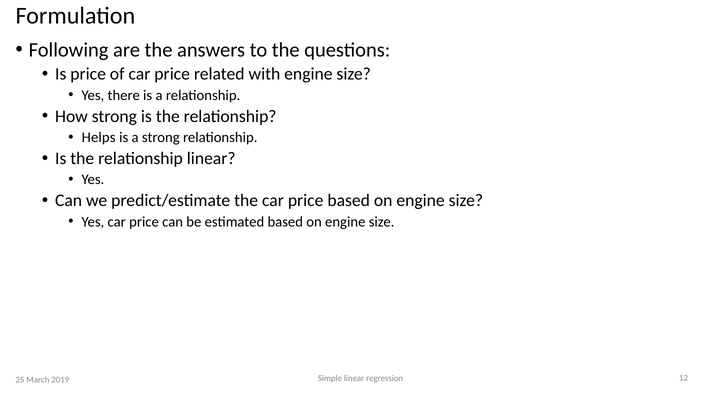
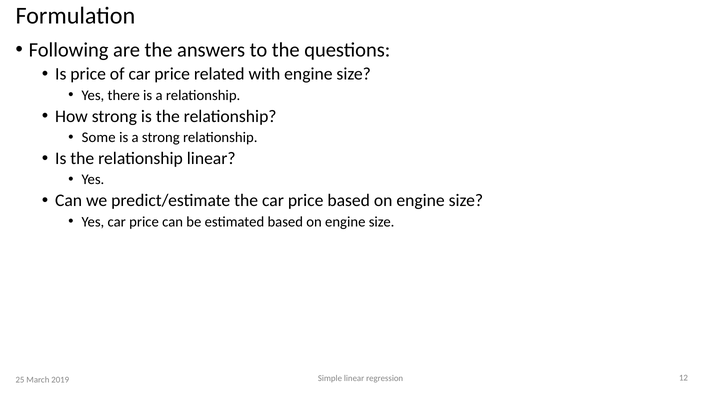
Helps: Helps -> Some (99, 137)
